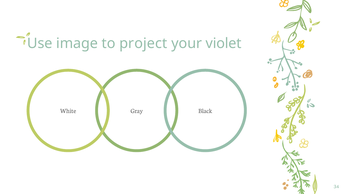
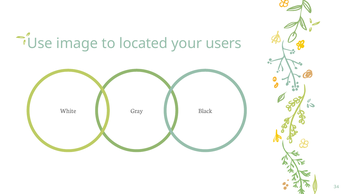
project: project -> located (143, 43)
violet: violet -> users (224, 43)
